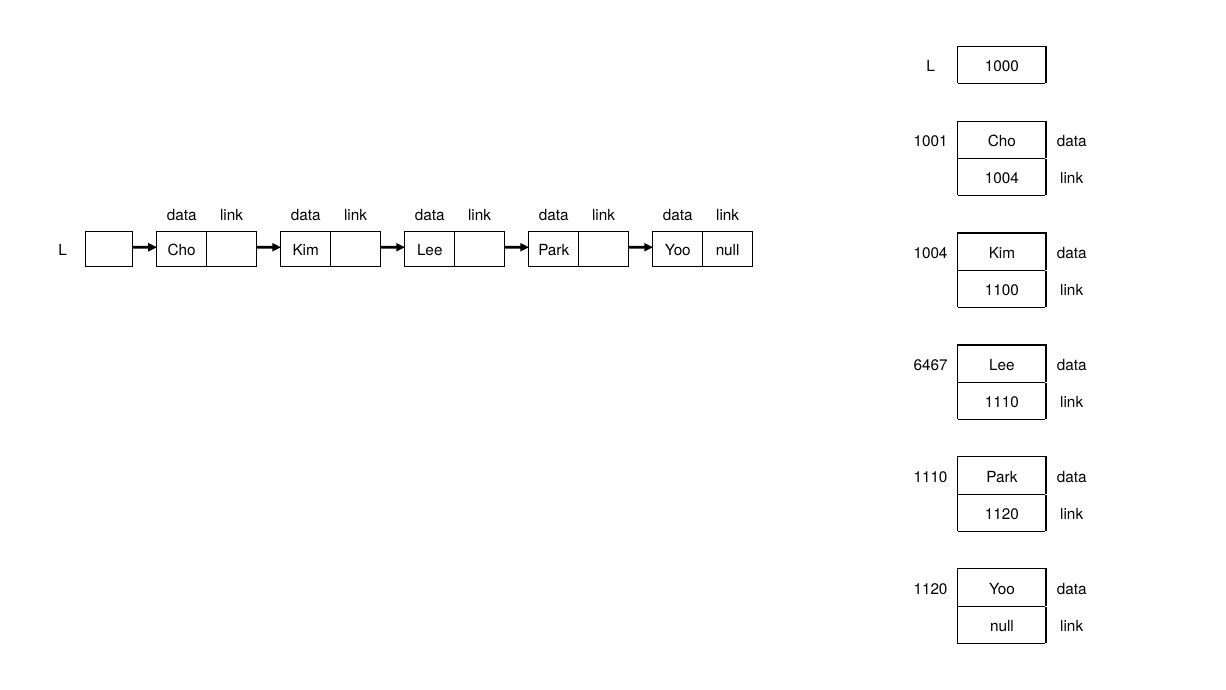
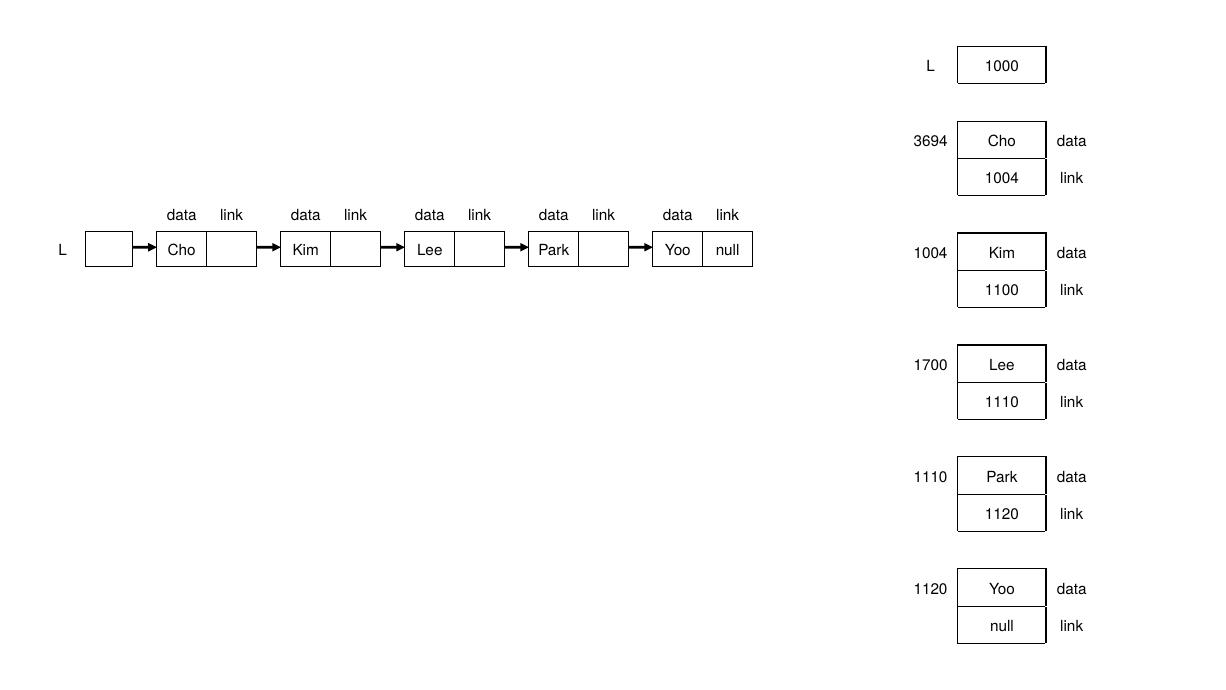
1001: 1001 -> 3694 (931, 141)
6467: 6467 -> 1700 (931, 365)
